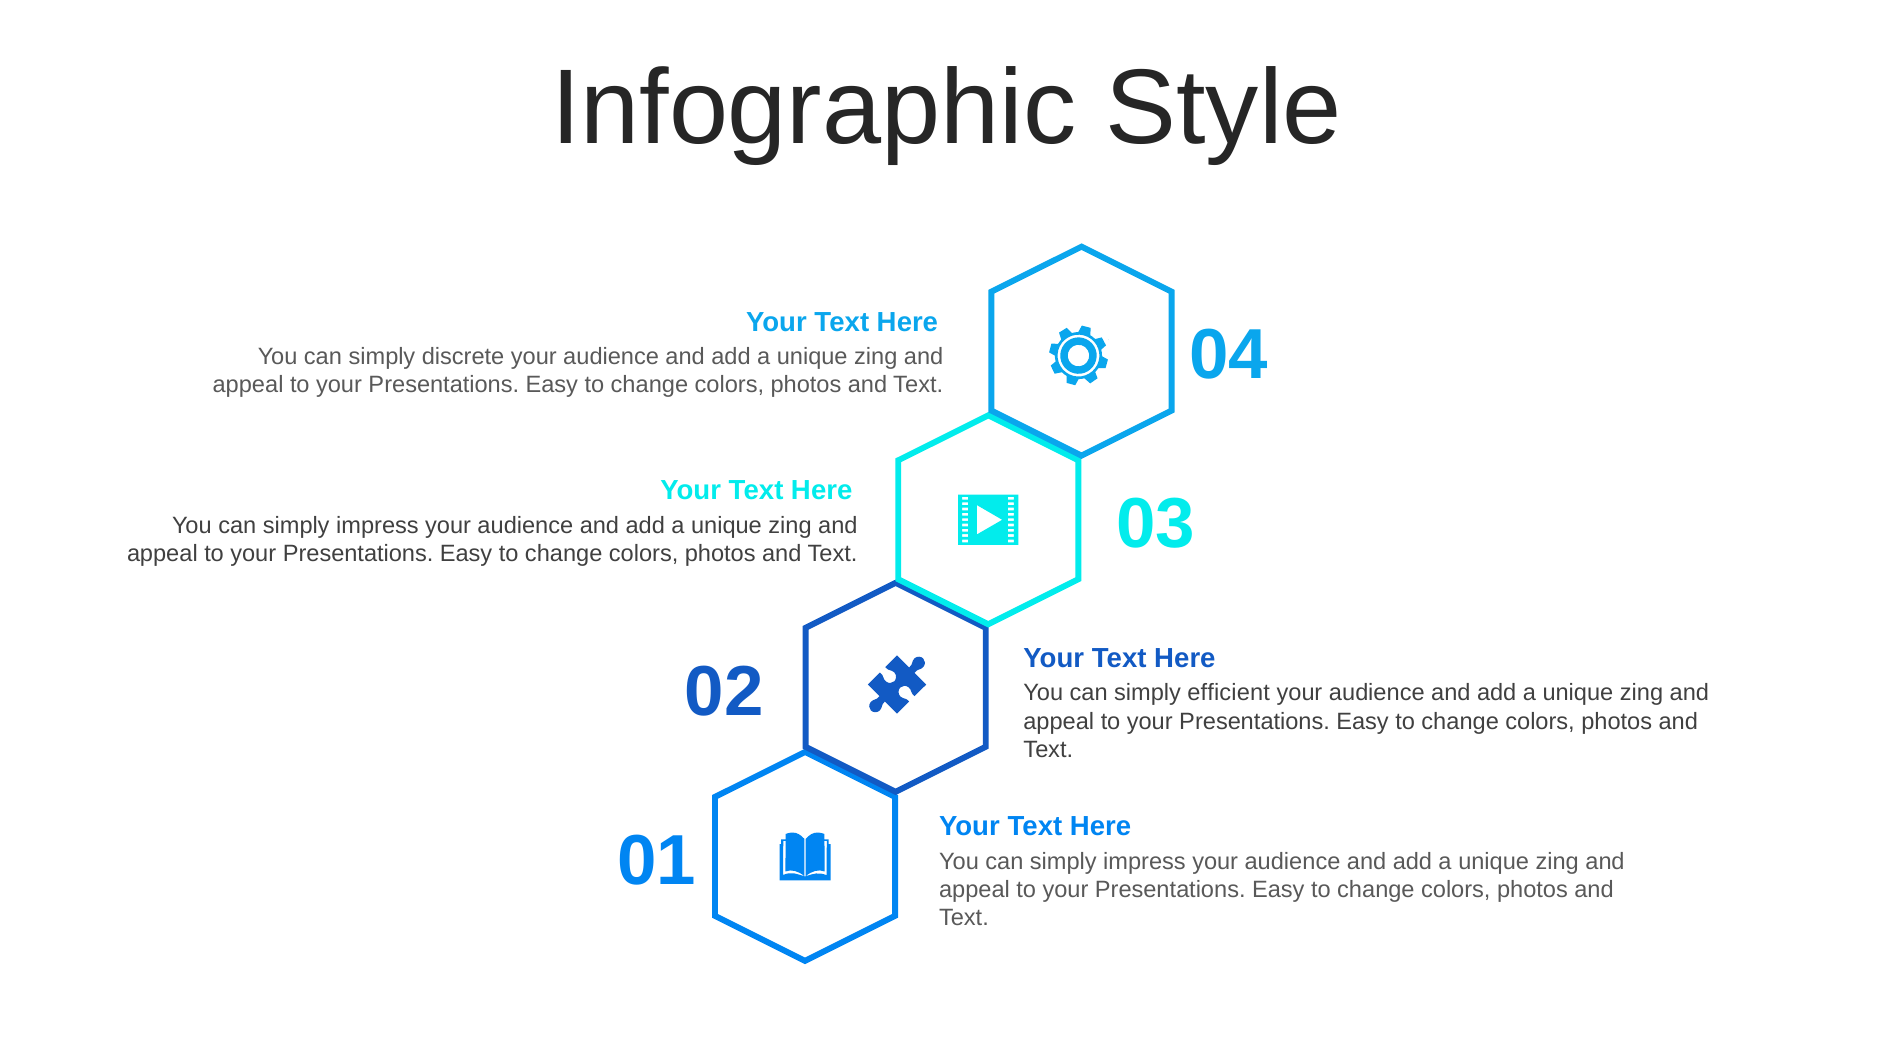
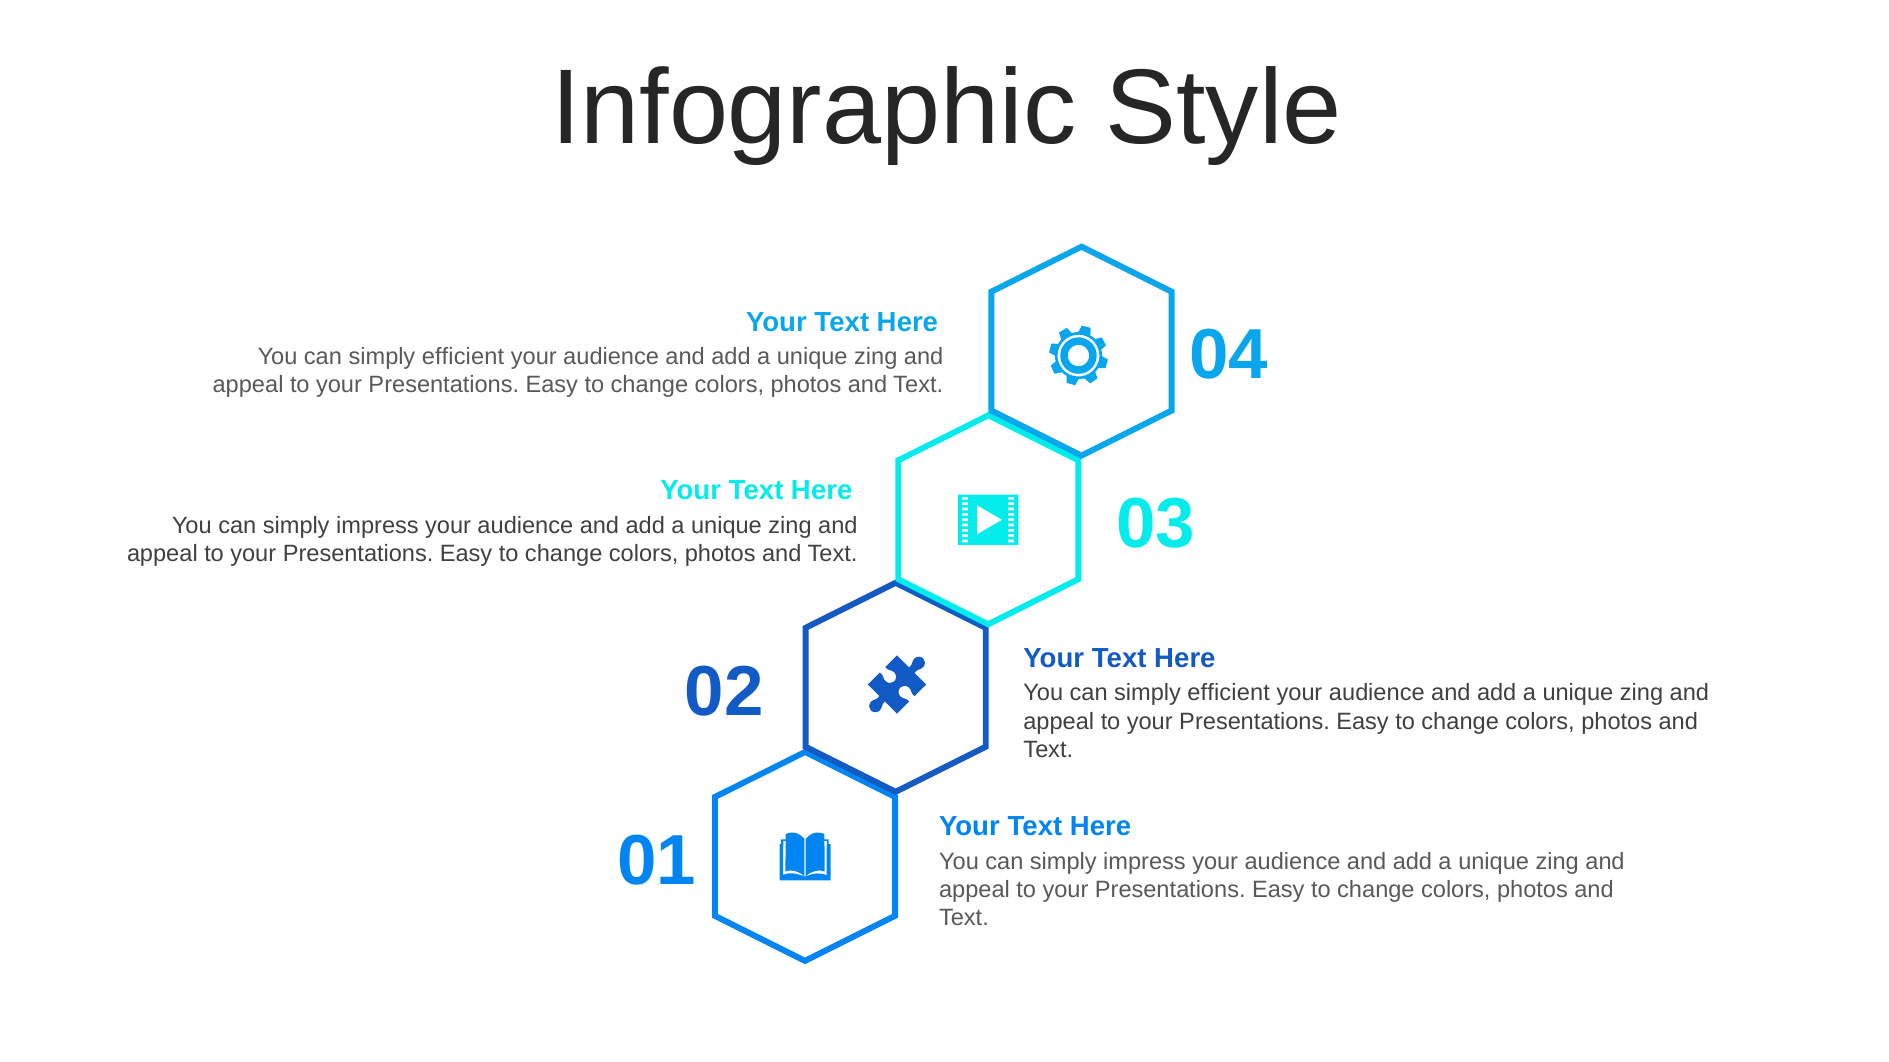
discrete: discrete -> efficient (463, 357)
